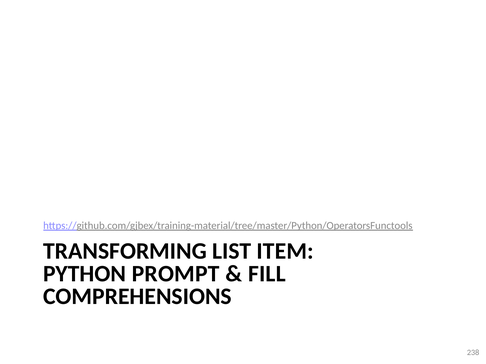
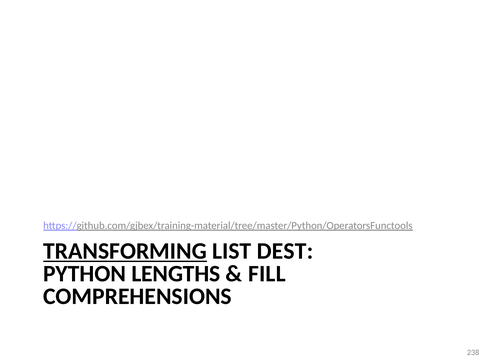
TRANSFORMING underline: none -> present (125, 252)
ITEM: ITEM -> DEST (285, 252)
PROMPT: PROMPT -> LENGTHS (176, 274)
